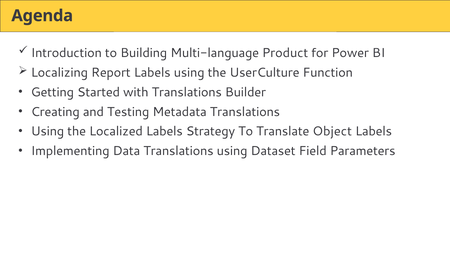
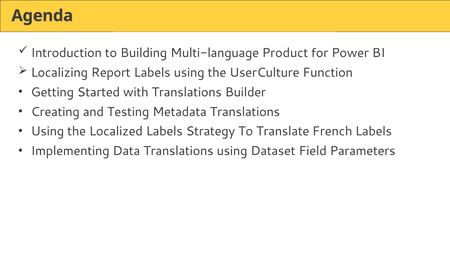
Object: Object -> French (332, 131)
